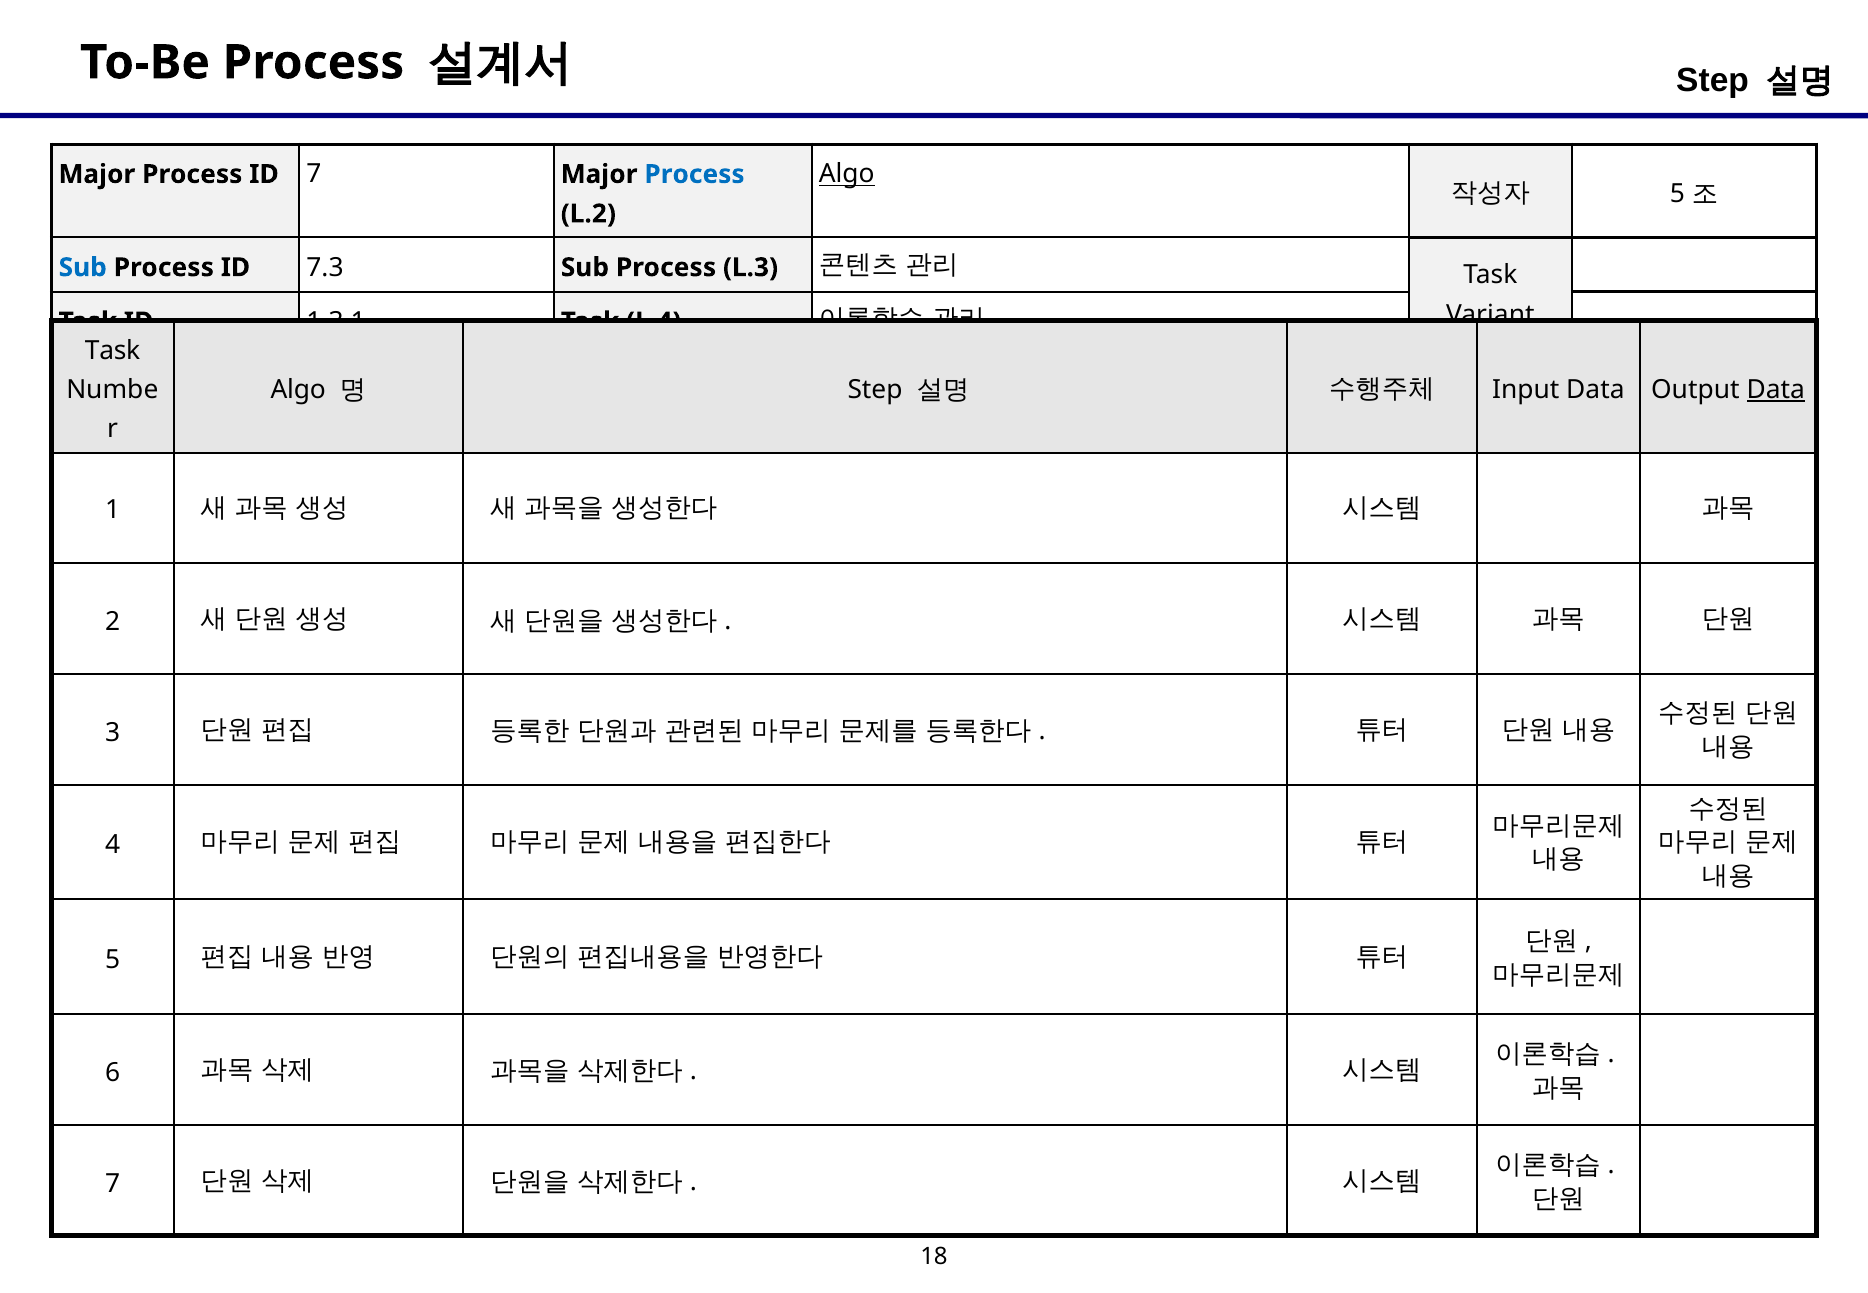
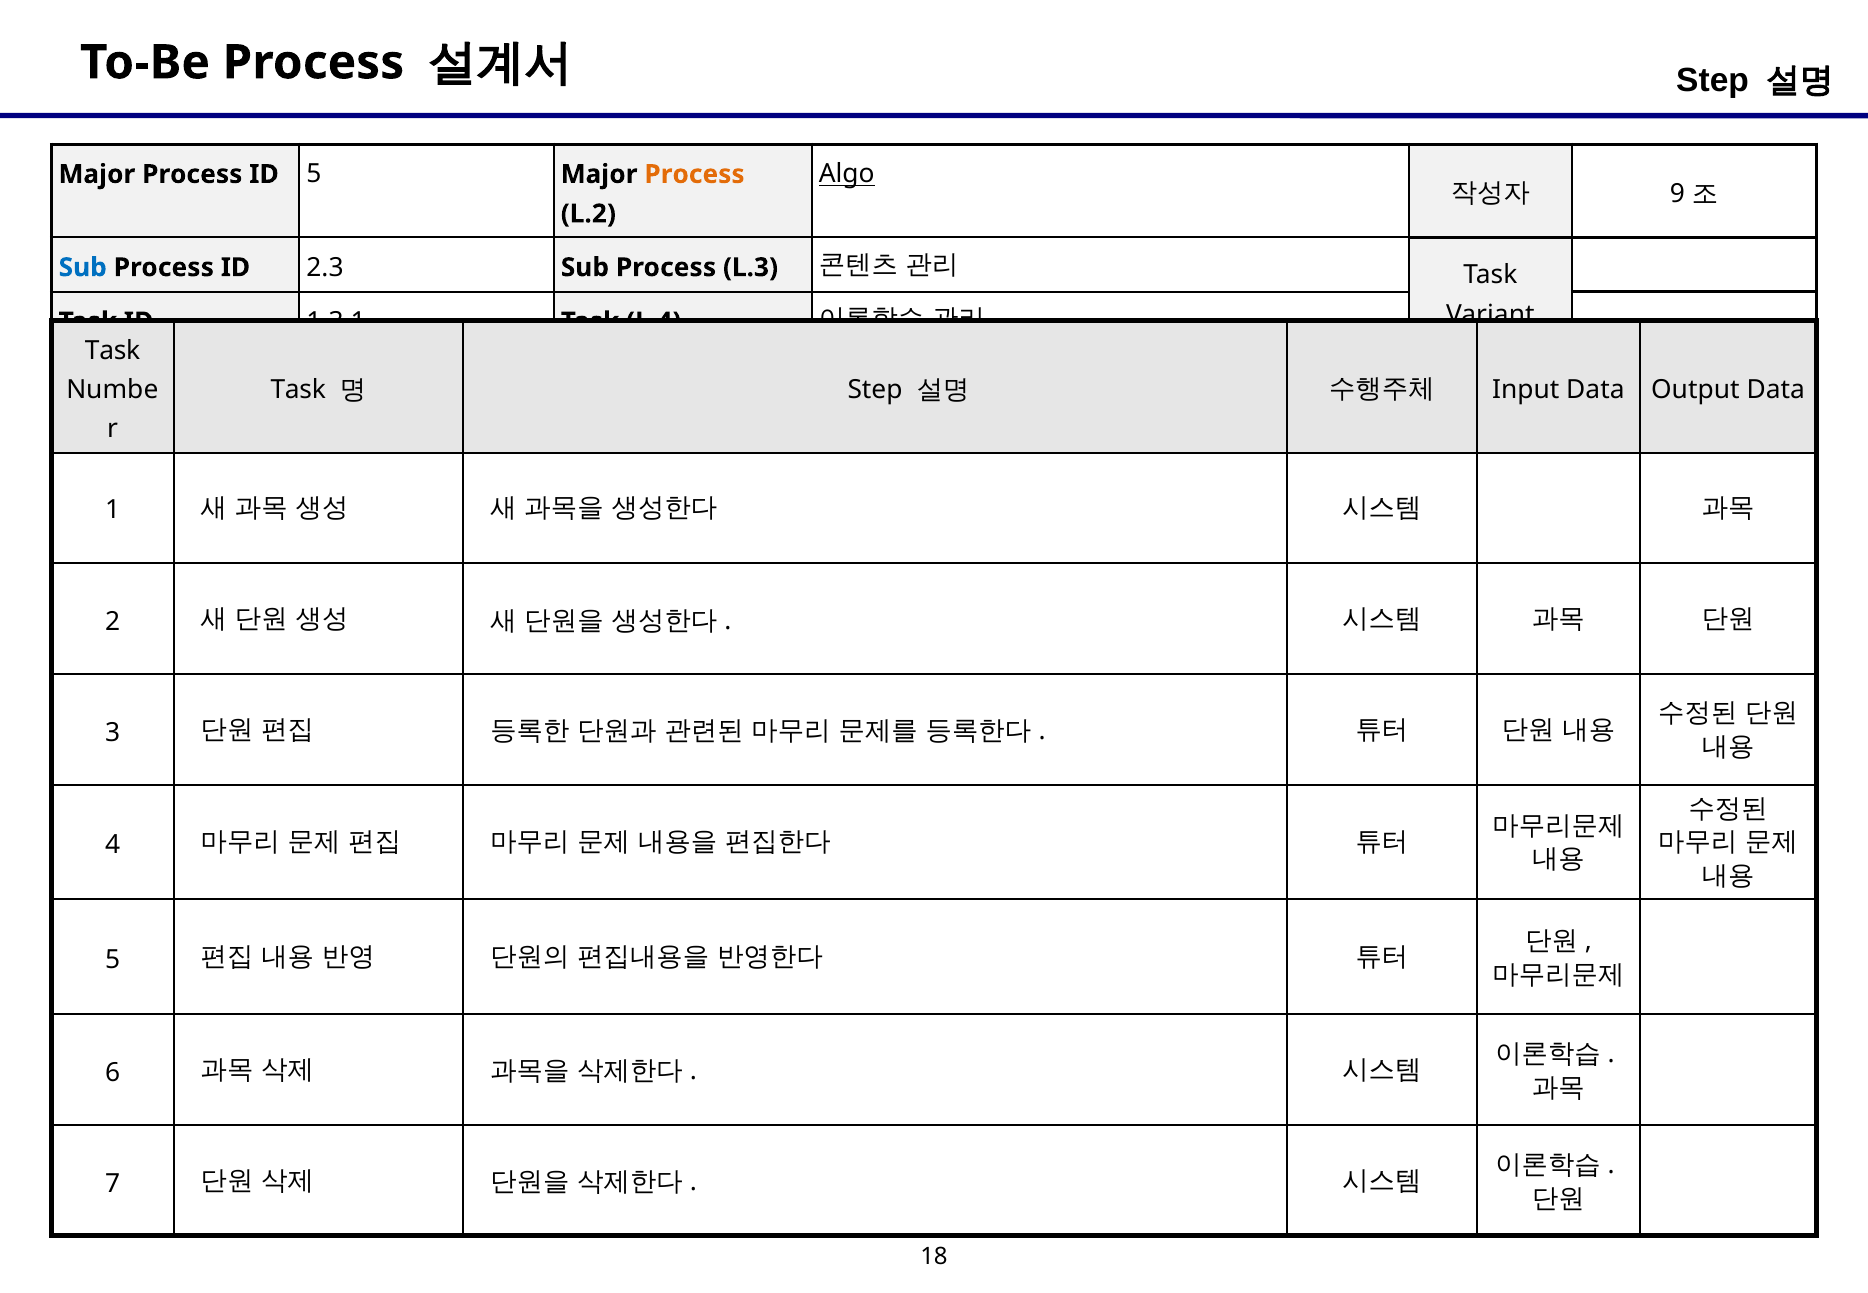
ID 7: 7 -> 5 (314, 174)
Process colour: blue -> orange (694, 174)
5: 5 -> 9 (1677, 194)
7.3: 7.3 -> 2.3 (325, 268)
Algo: Algo -> Task (298, 390)
Data underline: present -> none (1776, 390)
